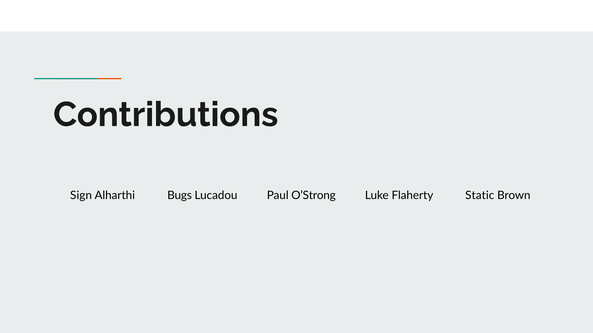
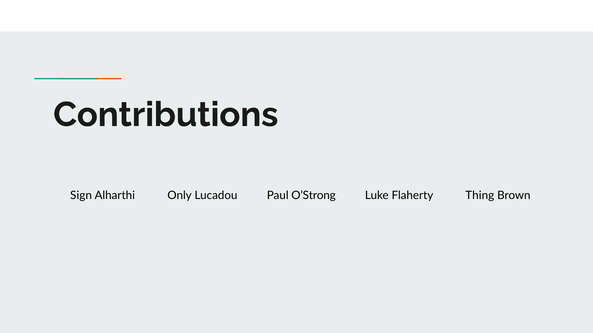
Bugs: Bugs -> Only (180, 196)
Static: Static -> Thing (480, 196)
